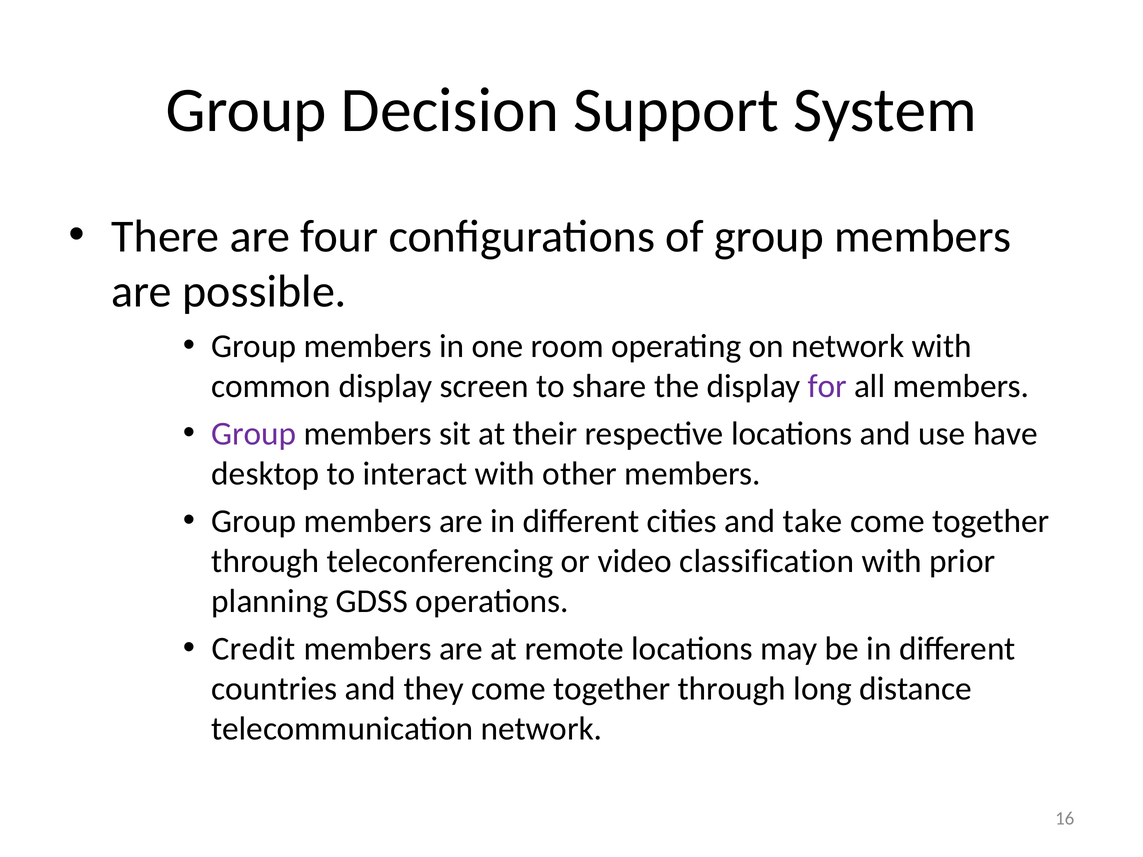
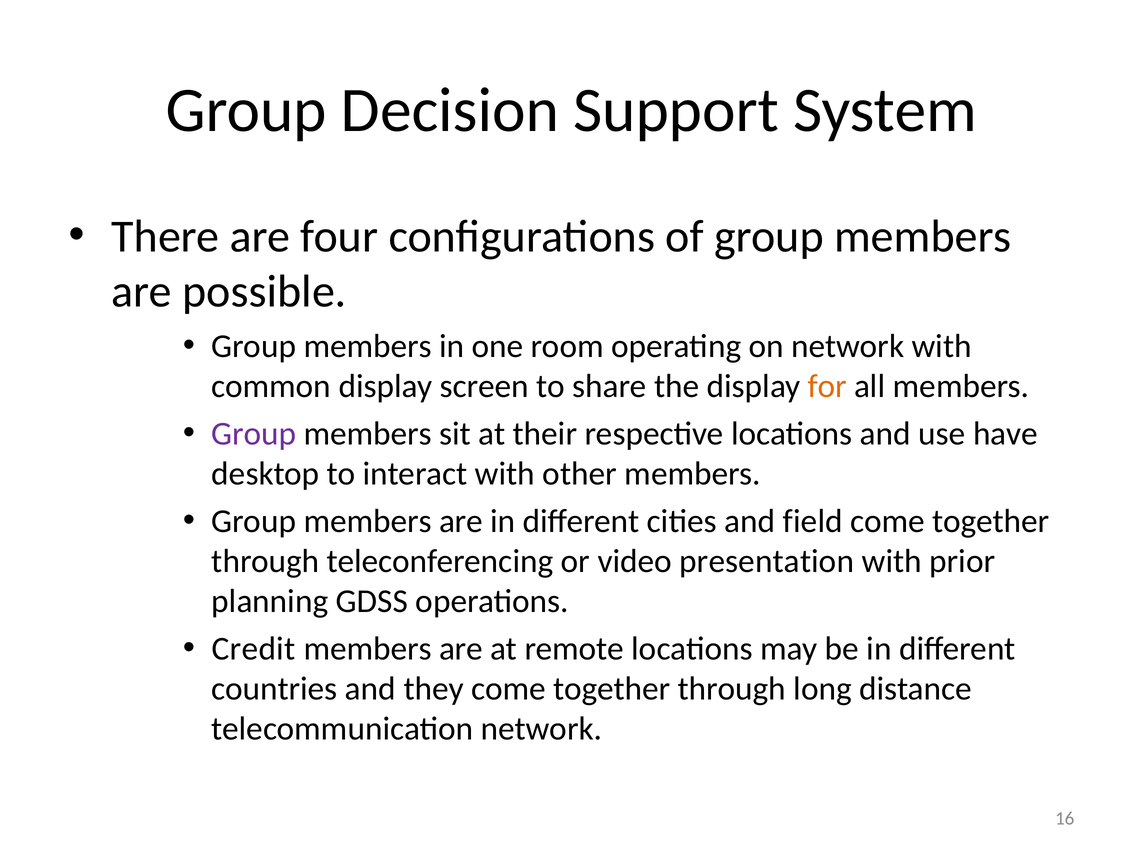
for colour: purple -> orange (827, 386)
take: take -> field (813, 521)
classification: classification -> presentation (767, 561)
